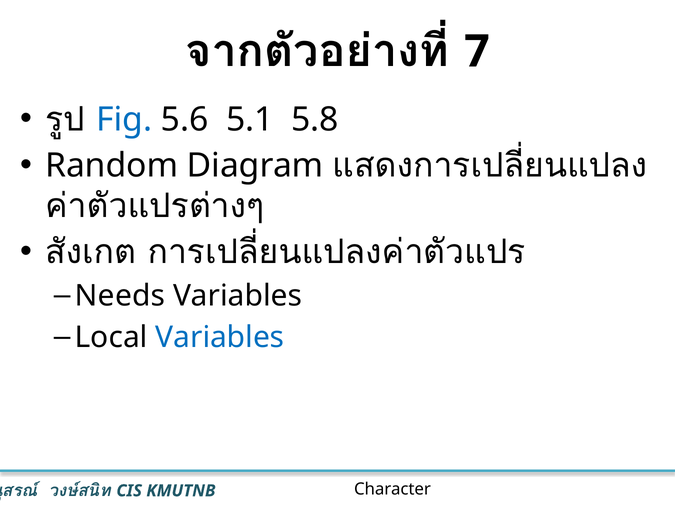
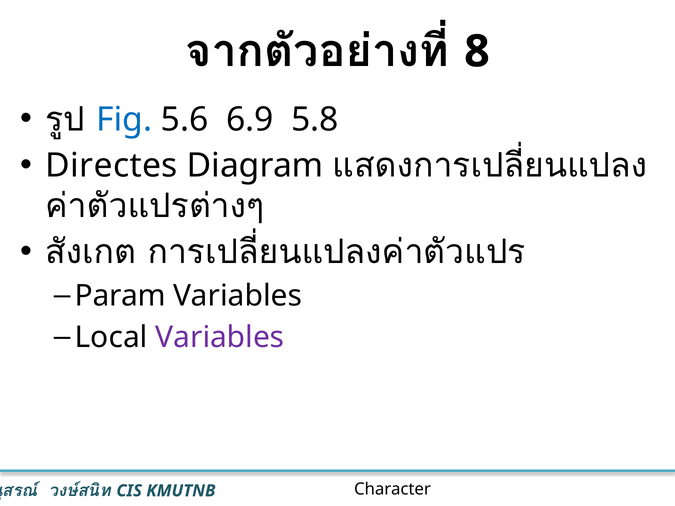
7: 7 -> 8 (477, 52)
5.1: 5.1 -> 6.9 (250, 120)
Random: Random -> Directes (112, 166)
Needs: Needs -> Param (120, 296)
Variables colour: blue -> purple (220, 338)
